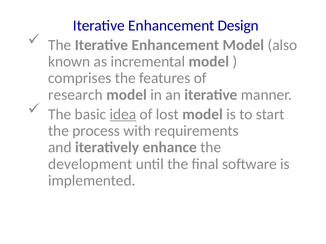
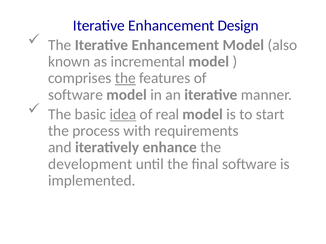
the underline: none -> present (125, 78)
research: research -> software (76, 95)
lost: lost -> real (167, 114)
